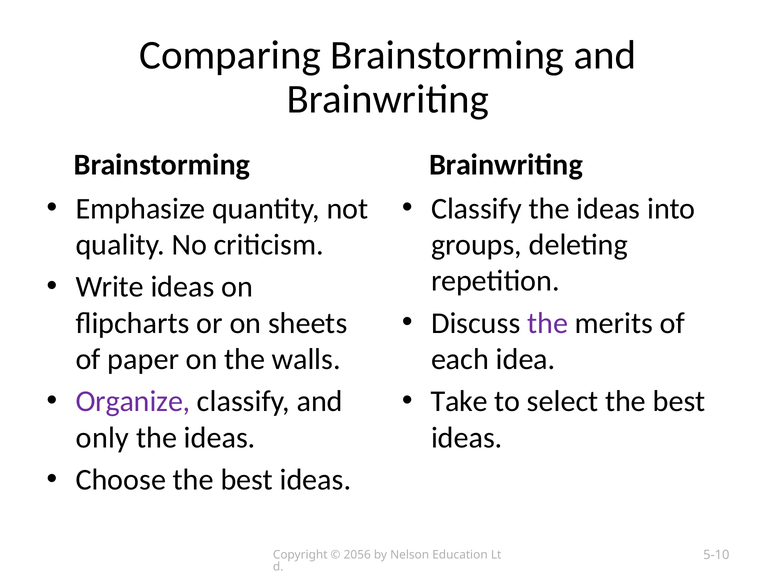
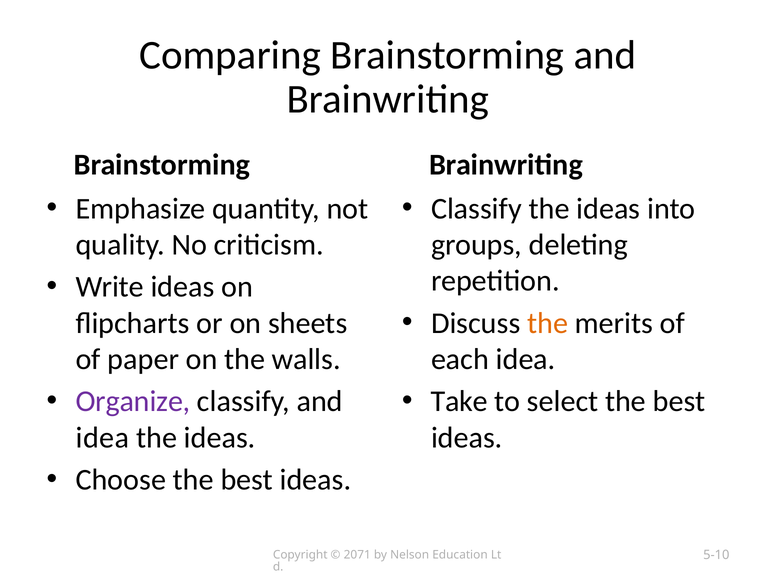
the colour: purple -> orange (548, 323)
only: only -> idea (102, 438)
2056: 2056 -> 2071 (357, 555)
